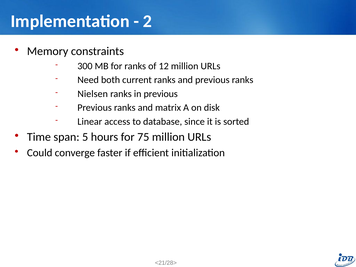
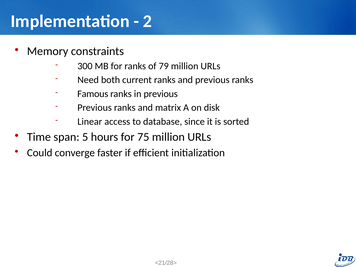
12: 12 -> 79 (164, 66)
Nielsen: Nielsen -> Famous (93, 94)
